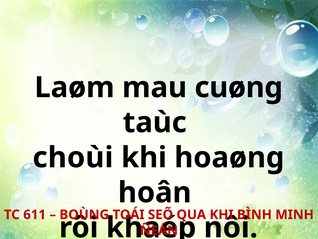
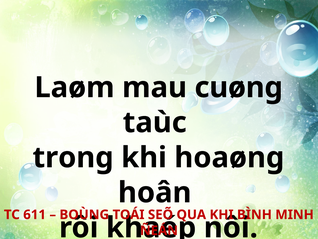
choùi: choùi -> trong (73, 157)
